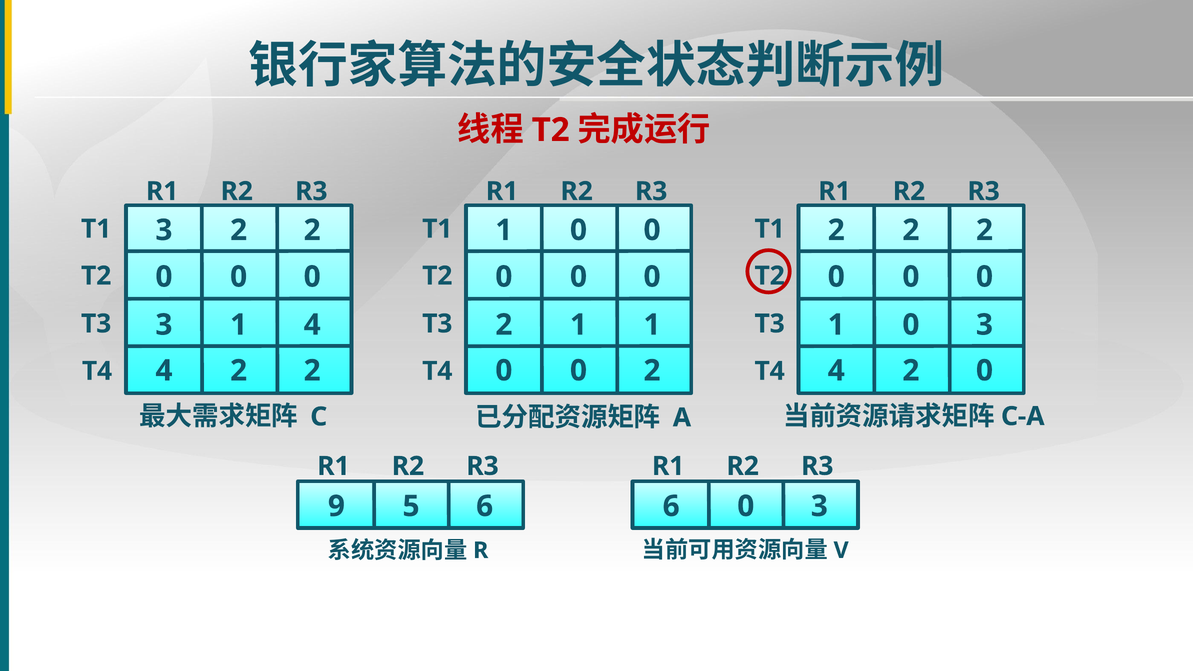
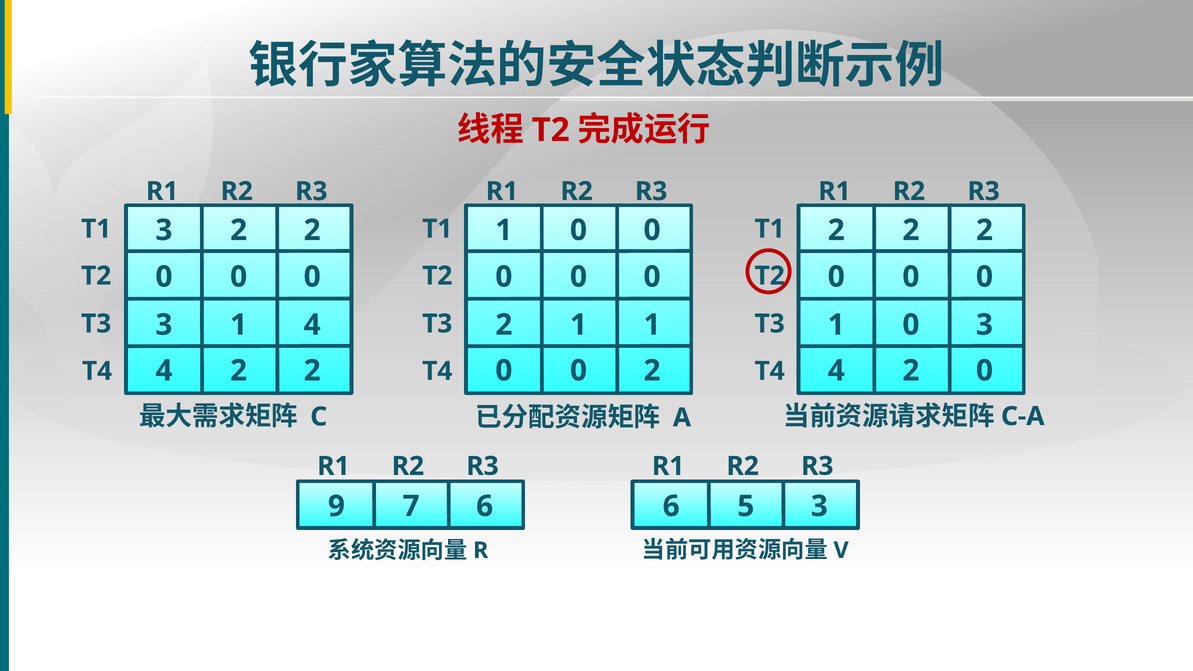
5: 5 -> 7 (411, 506)
6 0: 0 -> 5 (746, 506)
